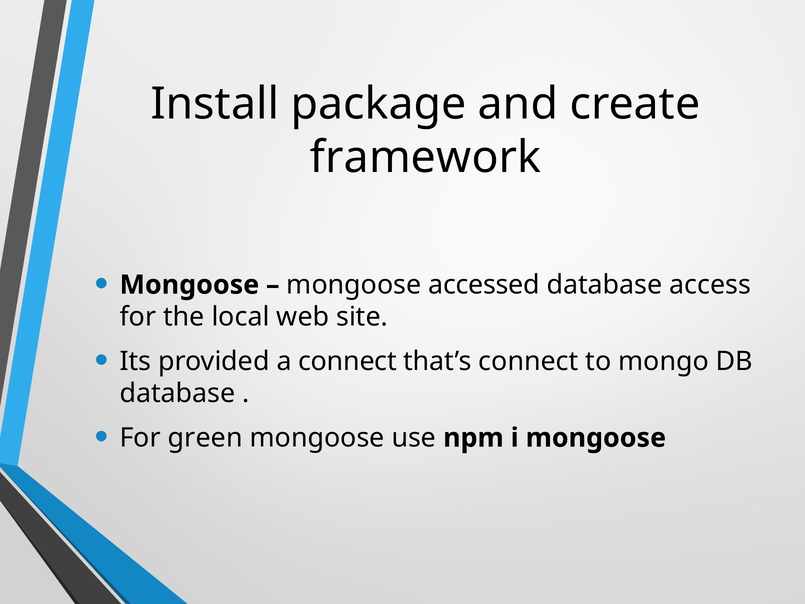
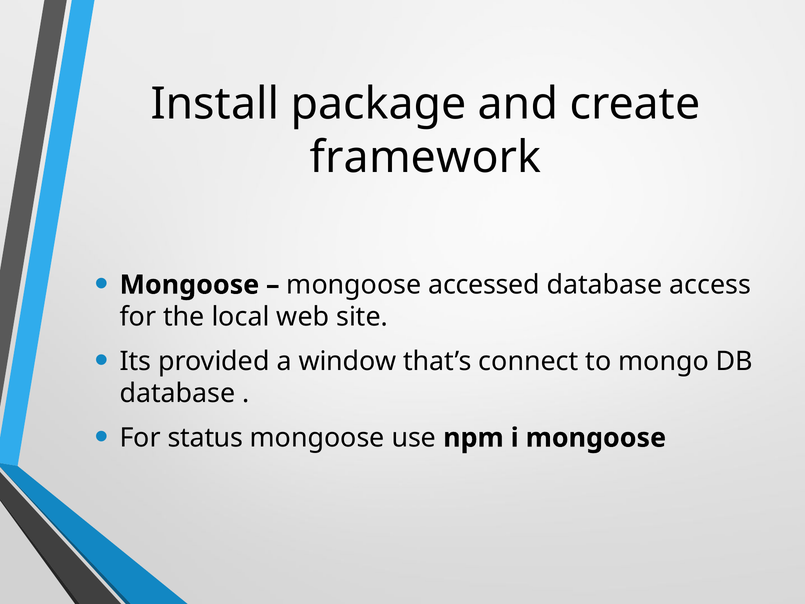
a connect: connect -> window (347, 361)
green: green -> status (205, 438)
